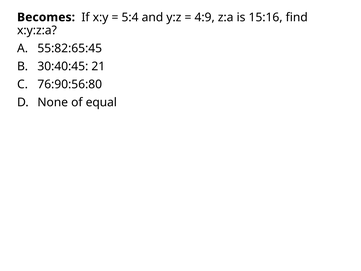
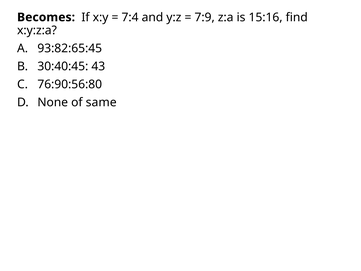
5:4: 5:4 -> 7:4 (130, 17)
4:9: 4:9 -> 7:9 (205, 17)
55:82:65:45: 55:82:65:45 -> 93:82:65:45 (70, 48)
21: 21 -> 43 (98, 66)
equal: equal -> same (101, 102)
